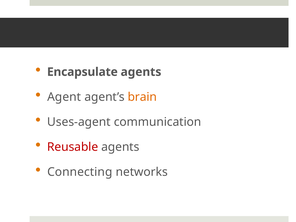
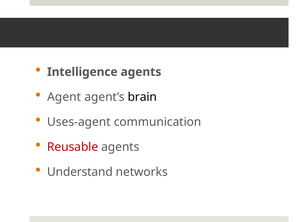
Encapsulate: Encapsulate -> Intelligence (82, 72)
brain colour: orange -> black (142, 97)
Connecting: Connecting -> Understand (80, 172)
